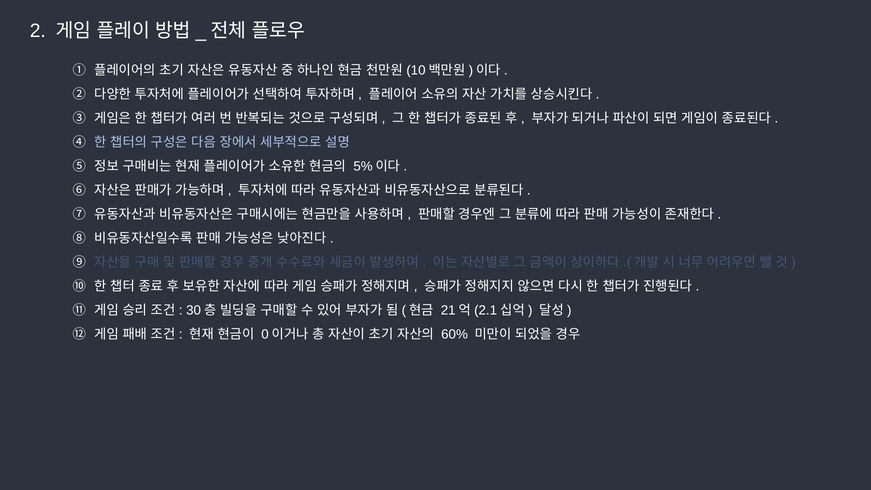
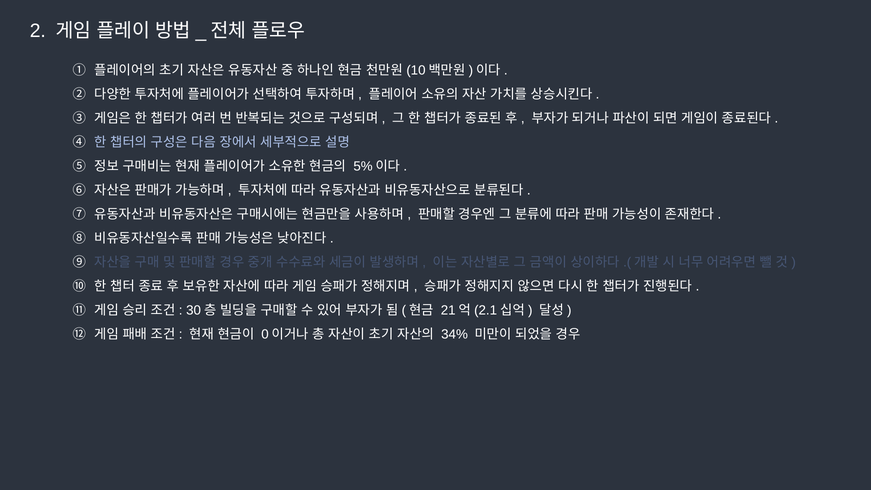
60%: 60% -> 34% (455, 334)
